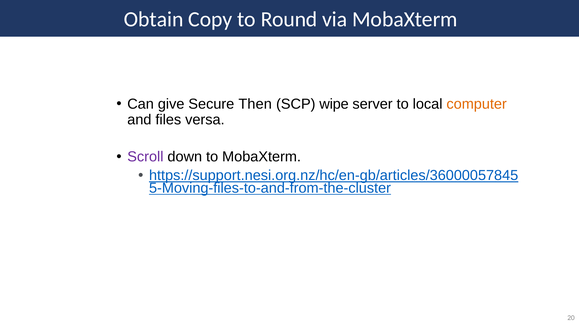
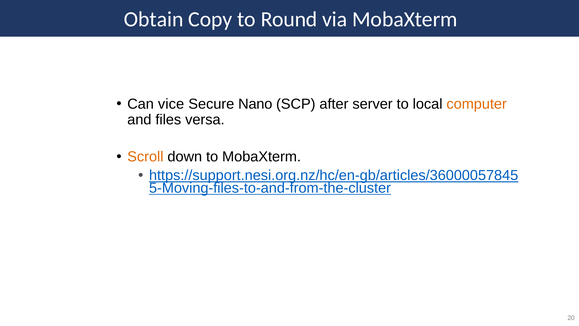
give: give -> vice (171, 104)
Then: Then -> Nano (255, 104)
wipe: wipe -> after (334, 104)
Scroll colour: purple -> orange (145, 157)
